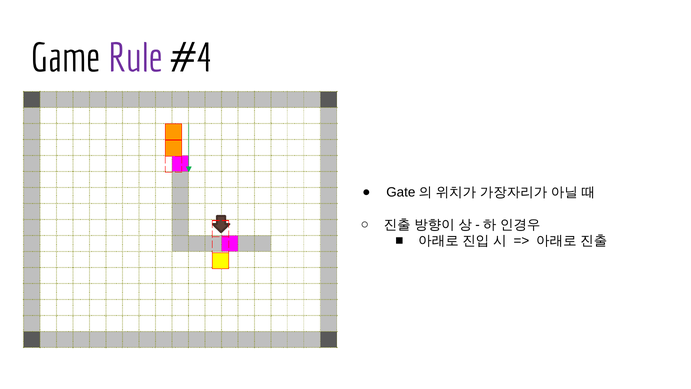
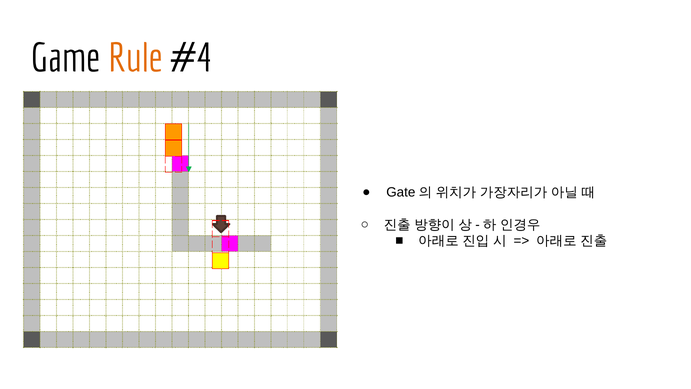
Rule colour: purple -> orange (136, 58)
